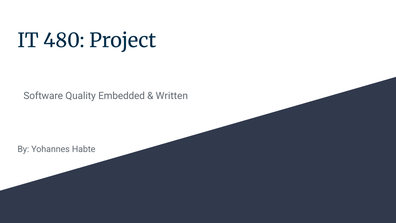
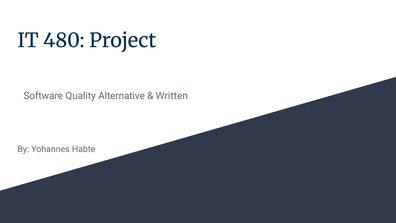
Embedded: Embedded -> Alternative (122, 96)
